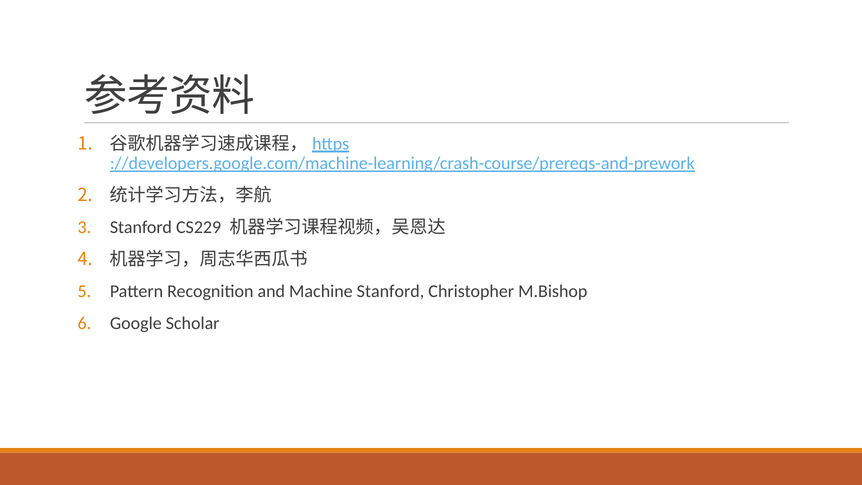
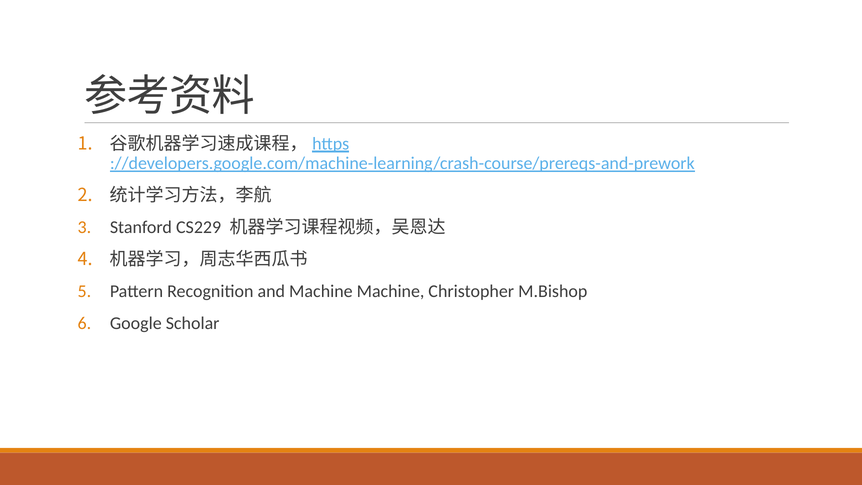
Machine Stanford: Stanford -> Machine (391, 291)
